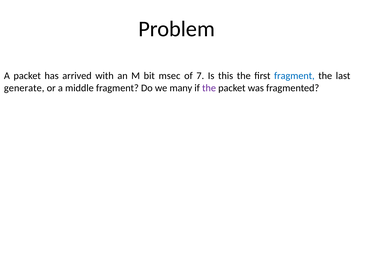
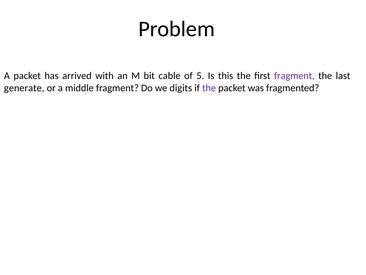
msec: msec -> cable (170, 76)
7: 7 -> 5 (200, 76)
fragment colour: blue -> purple (294, 76)
many: many -> digits (181, 88)
